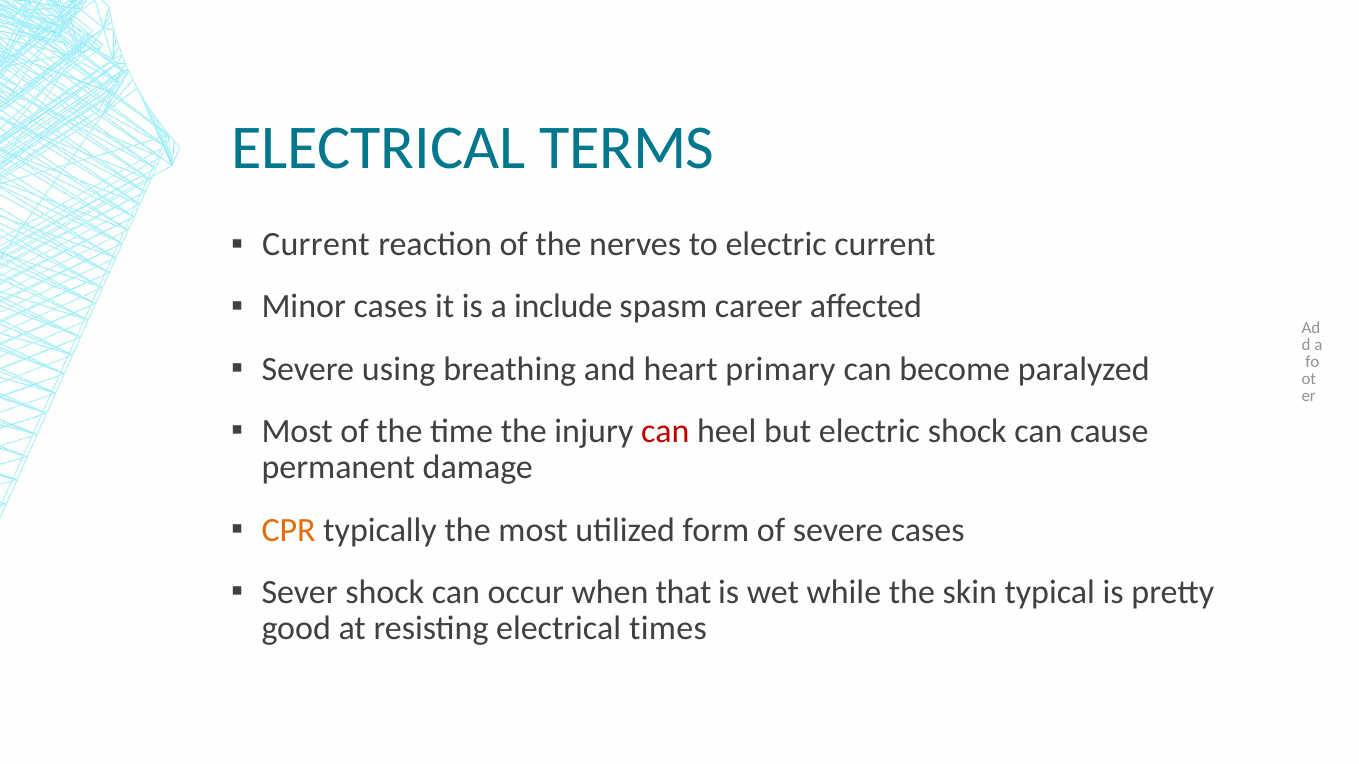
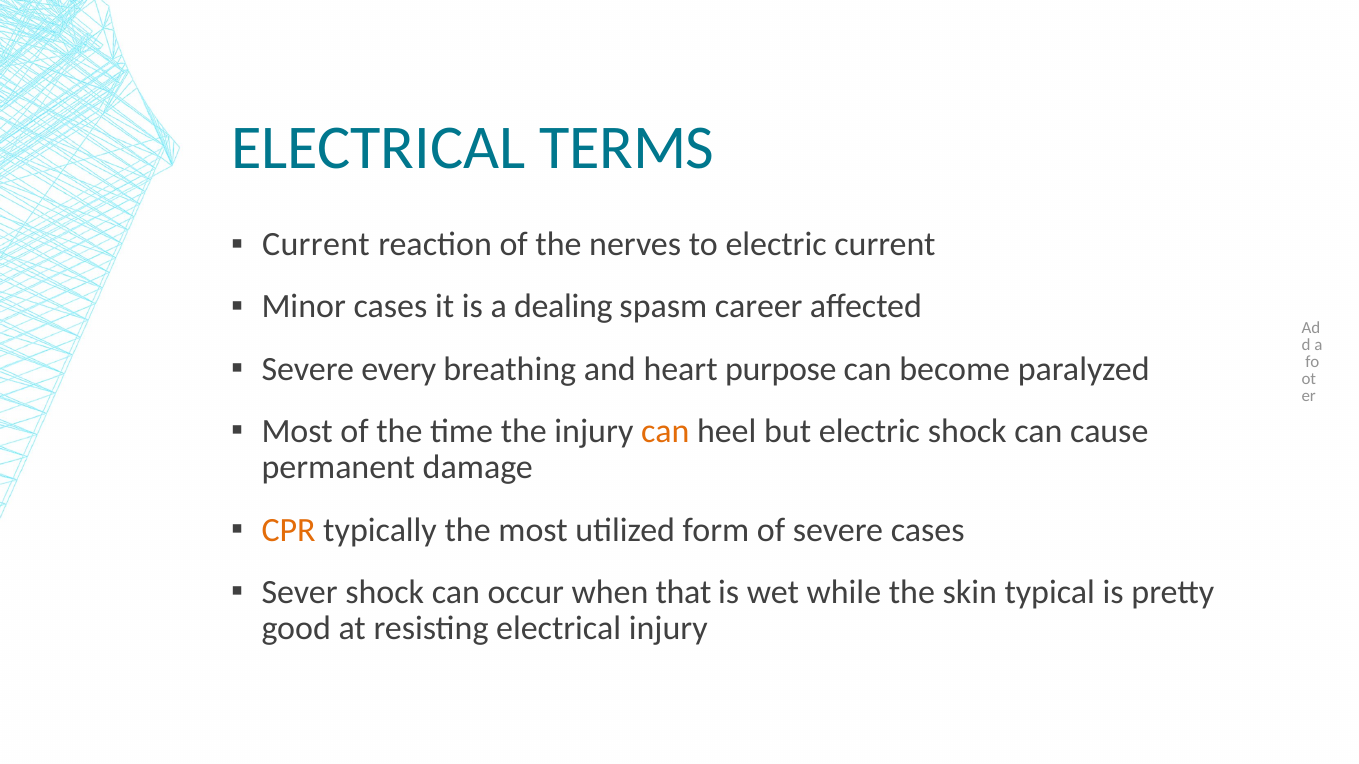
include: include -> dealing (563, 307)
using: using -> every (399, 369)
primary: primary -> purpose (781, 369)
can colour: red -> orange (665, 431)
electrical times: times -> injury (668, 629)
